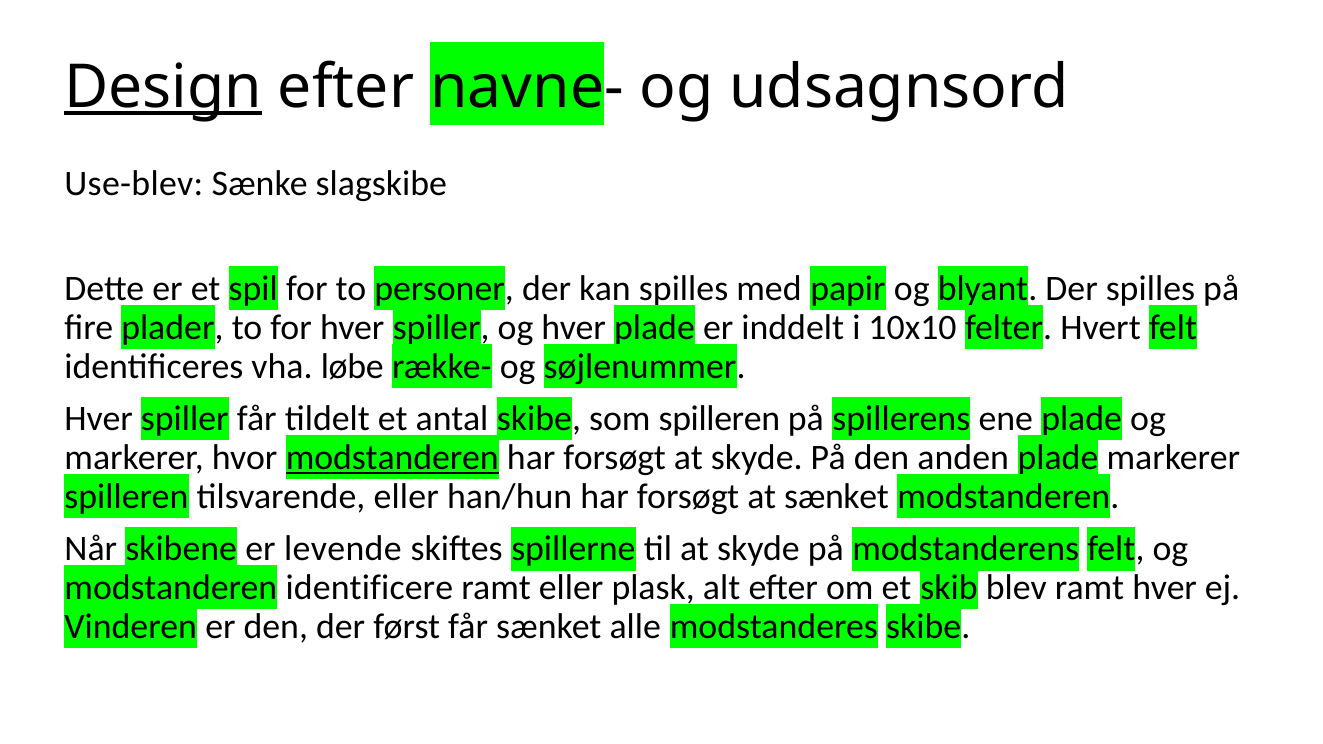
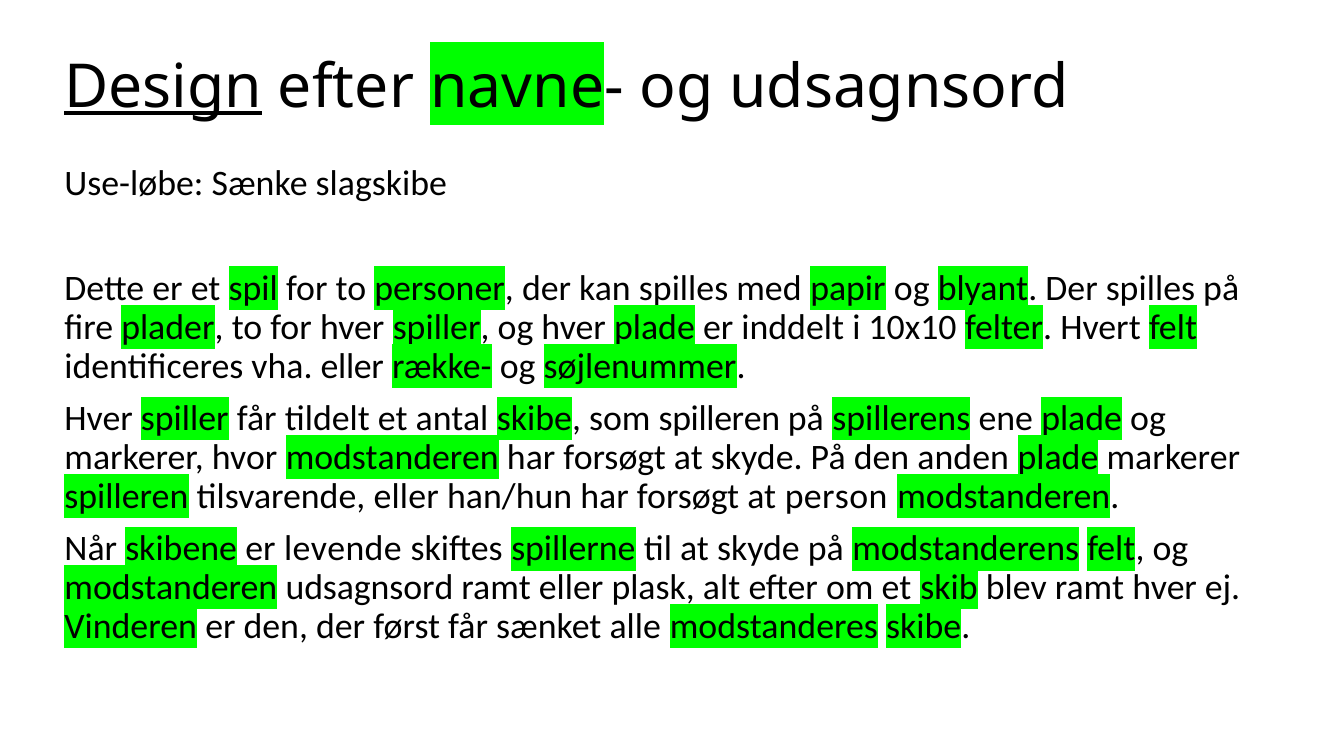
Use-blev: Use-blev -> Use-løbe (134, 184)
vha løbe: løbe -> eller (352, 366)
modstanderen underline: present -> none (392, 458)
at sænket: sænket -> person (836, 497)
modstanderen identificere: identificere -> udsagnsord (369, 588)
